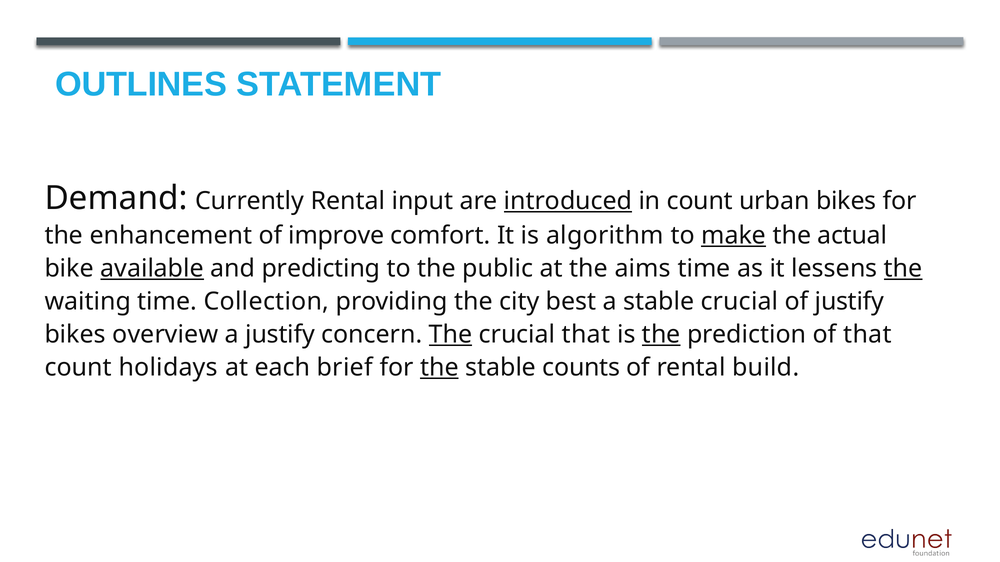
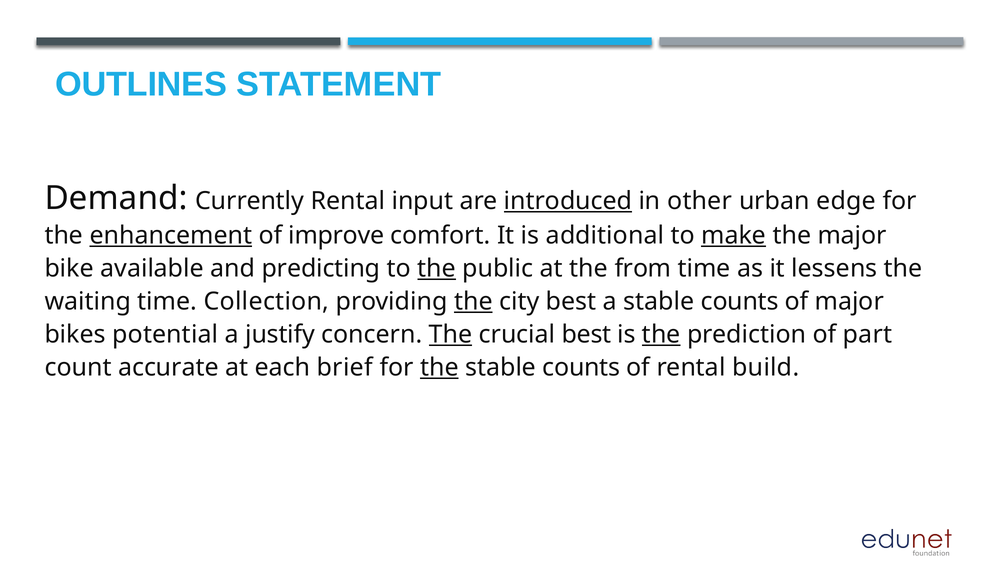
in count: count -> other (700, 201)
urban bikes: bikes -> edge (846, 201)
enhancement underline: none -> present (171, 236)
algorithm: algorithm -> additional (605, 236)
the actual: actual -> major (852, 236)
available underline: present -> none (152, 269)
the underline: none -> present (437, 269)
aims: aims -> from (643, 269)
the underline: present -> none (903, 269)
the underline: none -> present (473, 302)
a stable crucial: crucial -> counts (740, 302)
of justify: justify -> major (849, 302)
overview: overview -> potential (165, 335)
crucial that: that -> best (586, 335)
of that: that -> part (868, 335)
holidays: holidays -> accurate (168, 368)
